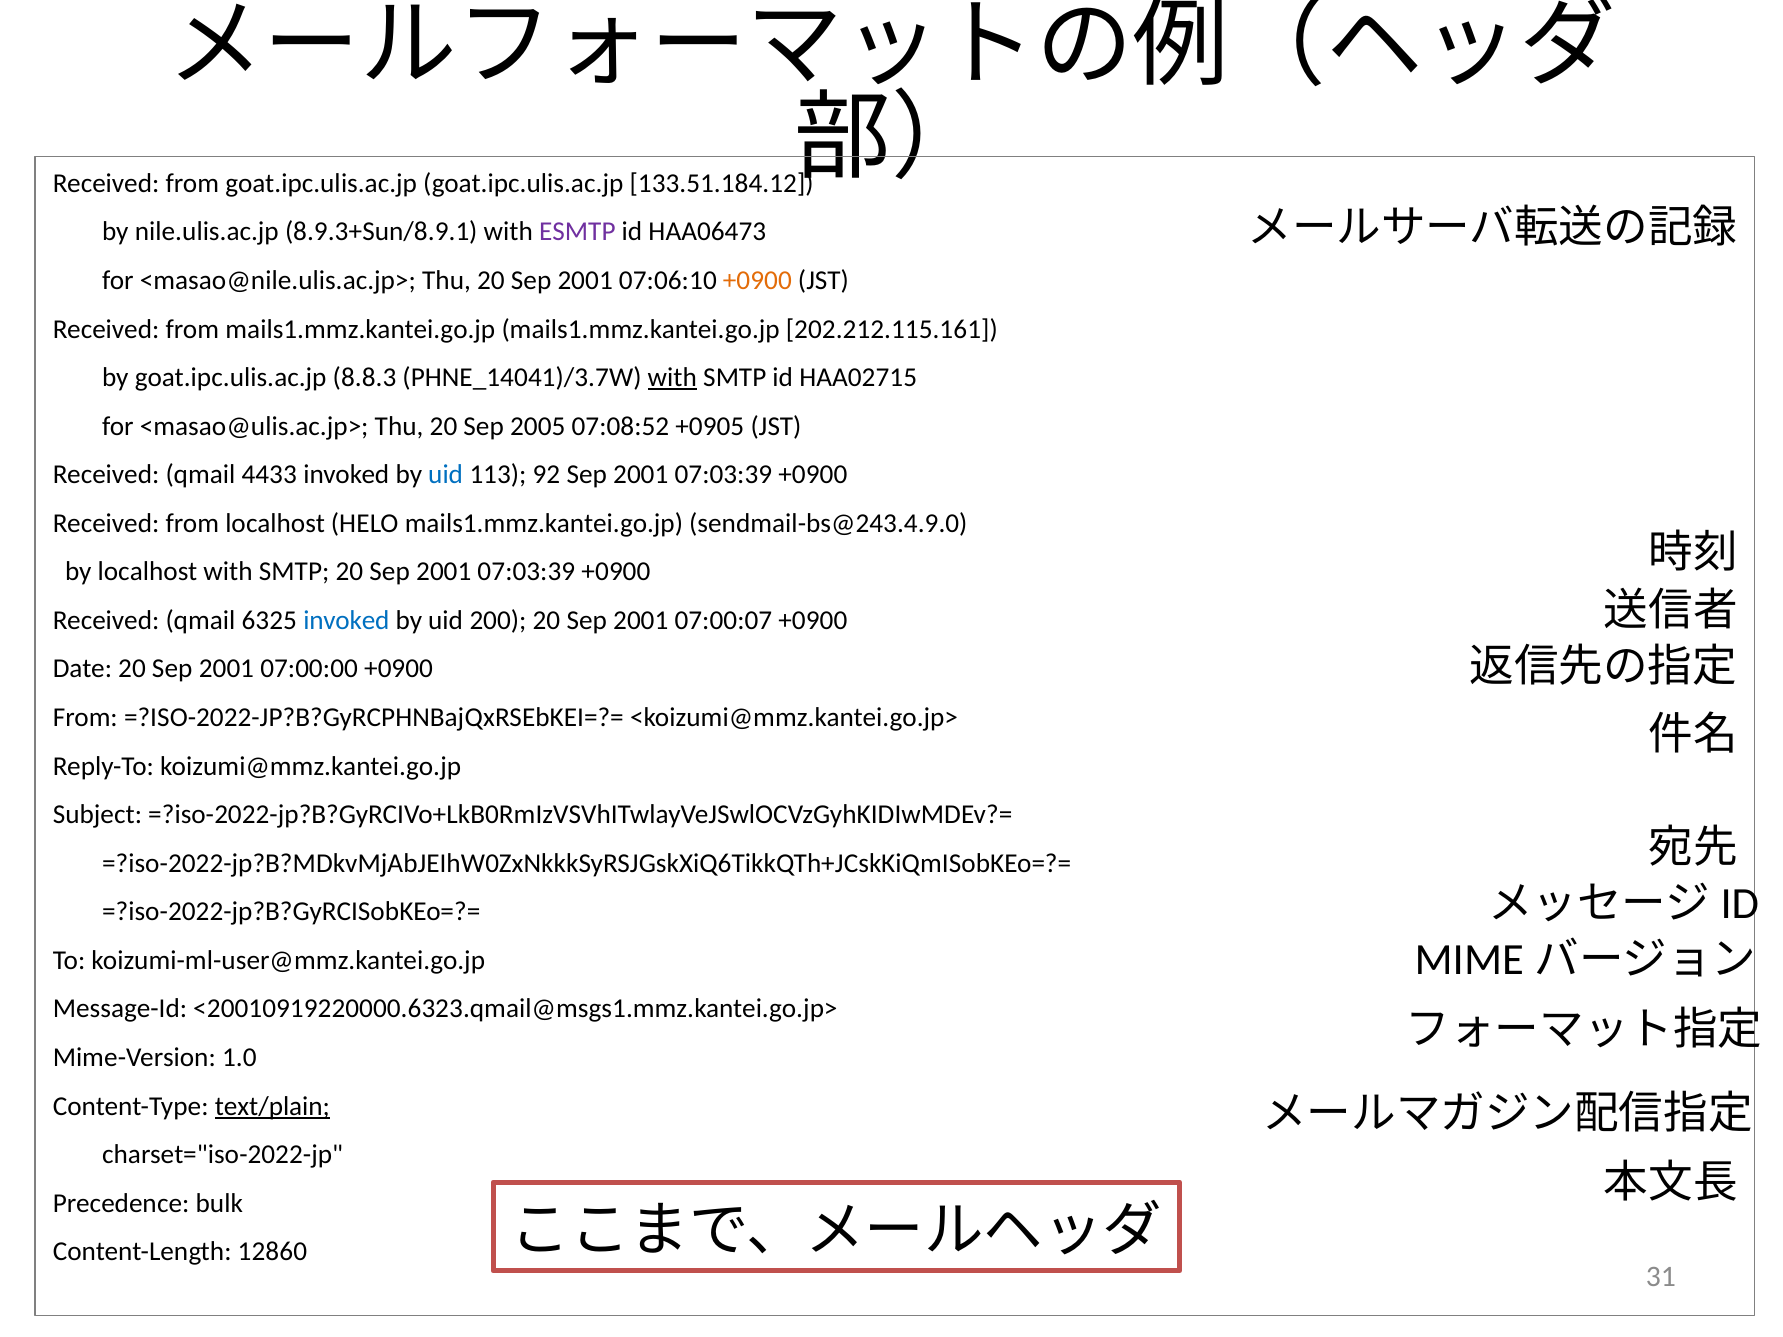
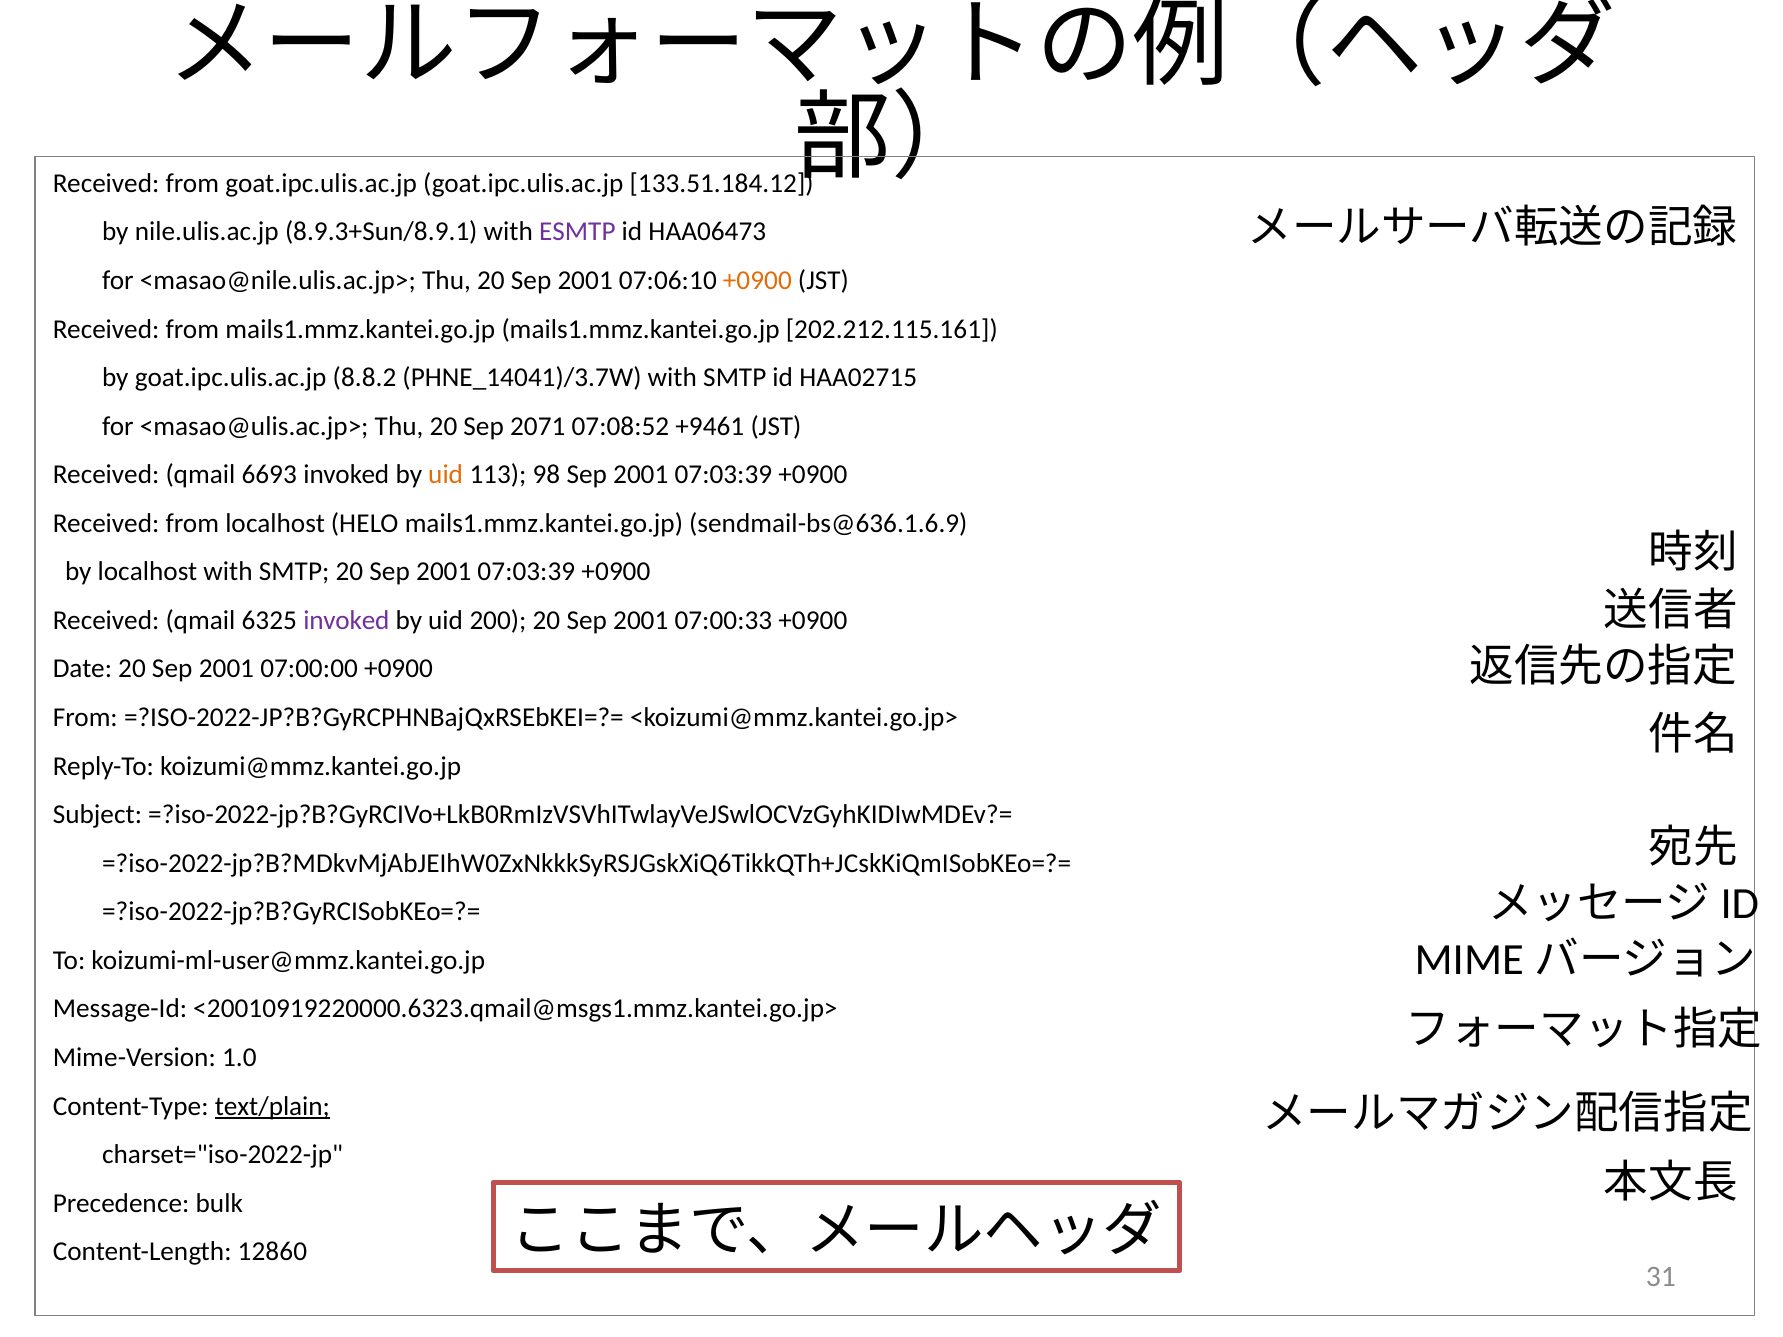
8.8.3: 8.8.3 -> 8.8.2 (365, 378)
with underline: present -> none (672, 378)
2005: 2005 -> 2071 (538, 426)
+0905: +0905 -> +9461 (710, 426)
4433: 4433 -> 6693 (269, 475)
uid colour: blue -> orange (446, 475)
92: 92 -> 98 (546, 475)
sendmail-bs@243.4.9.0: sendmail-bs@243.4.9.0 -> sendmail-bs@636.1.6.9 (828, 523)
invoked colour: blue -> purple (346, 621)
07:00:07: 07:00:07 -> 07:00:33 (723, 621)
